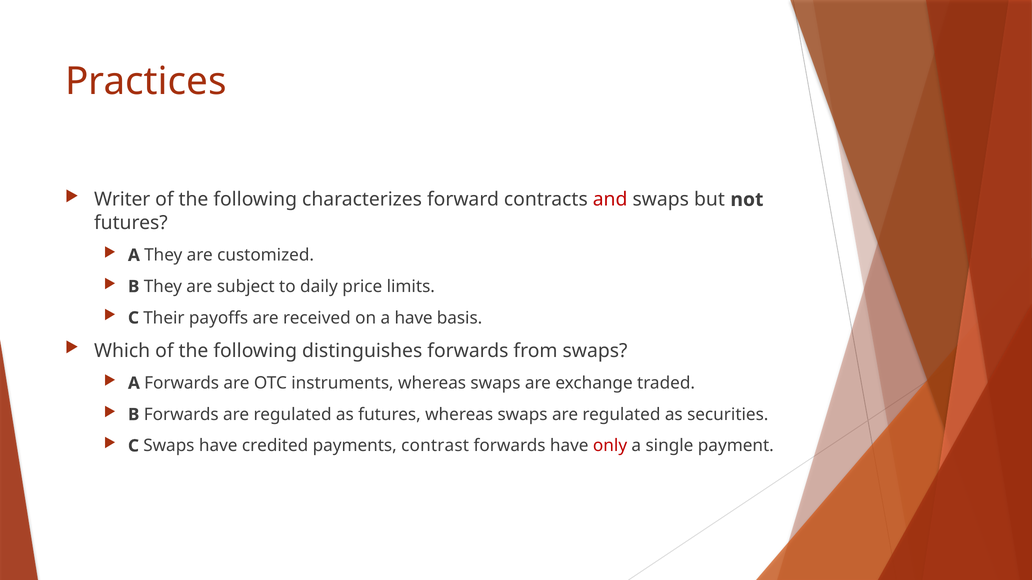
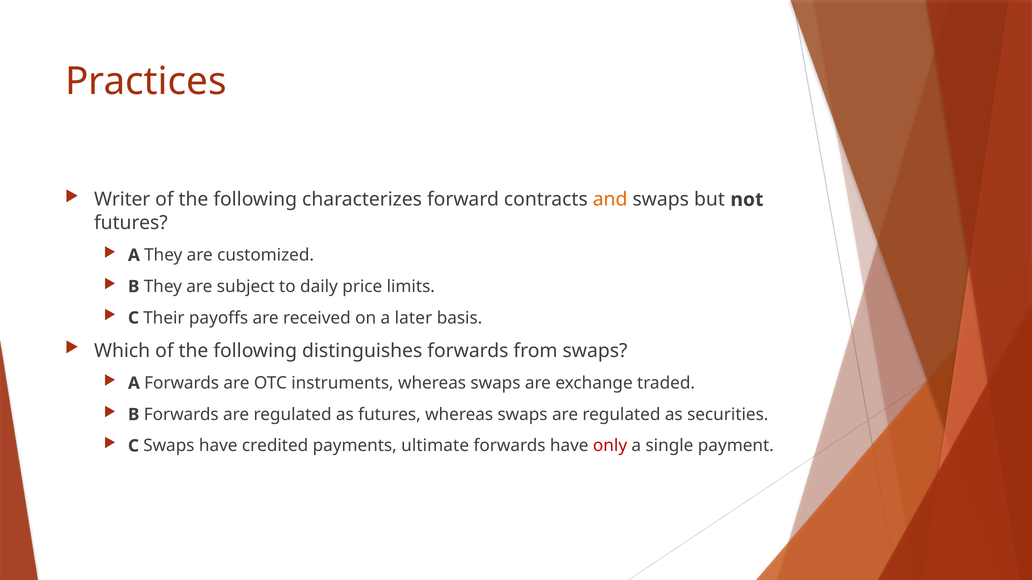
and colour: red -> orange (610, 200)
a have: have -> later (413, 318)
contrast: contrast -> ultimate (435, 446)
